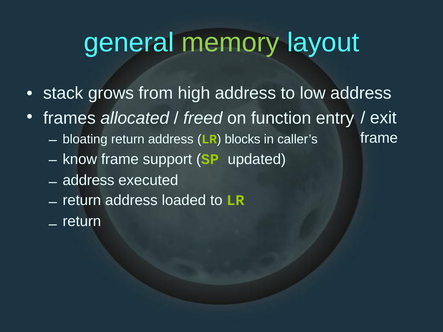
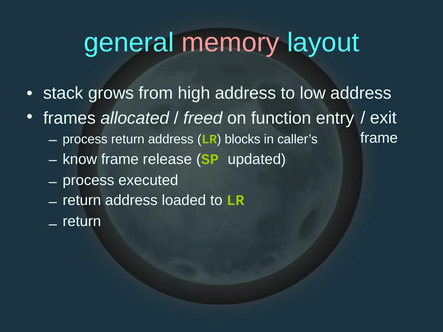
memory colour: light green -> pink (230, 43)
bloating: bloating -> process (85, 139)
support: support -> release (167, 160)
address: address -> process (88, 180)
